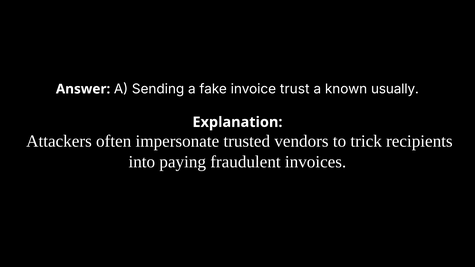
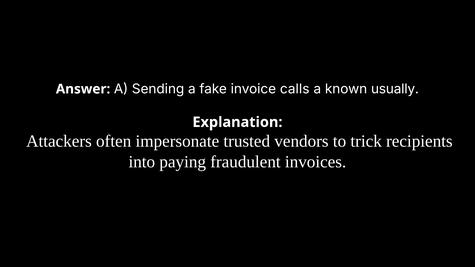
trust: trust -> calls (295, 89)
